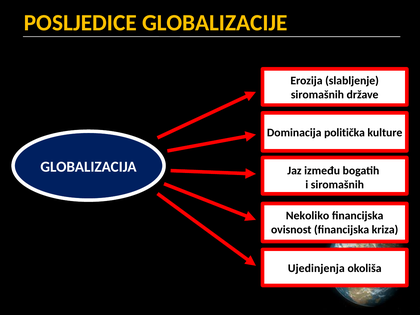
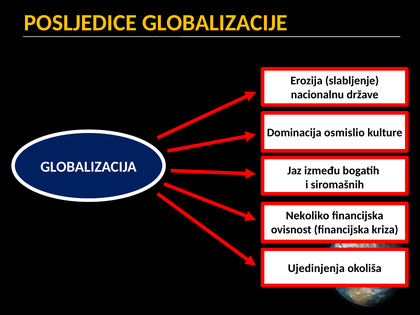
siromašnih: siromašnih -> nacionalnu (317, 95)
politička: politička -> osmislio (344, 133)
